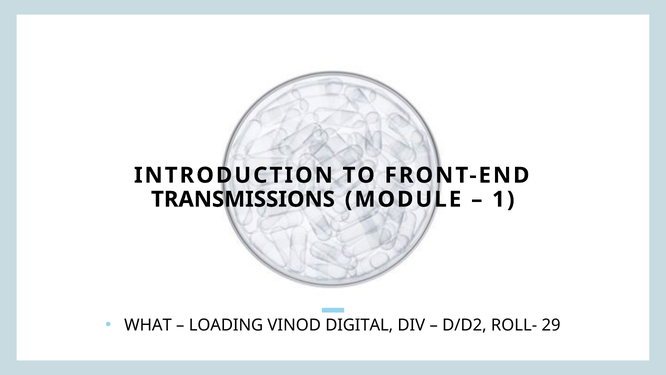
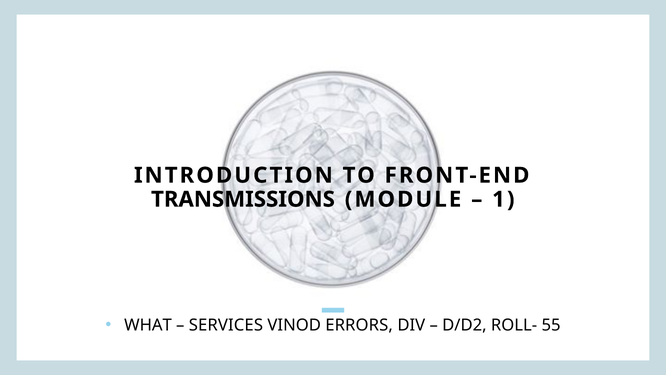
LOADING: LOADING -> SERVICES (226, 325)
DIGITAL: DIGITAL -> ERRORS (359, 325)
29: 29 -> 55 (551, 325)
